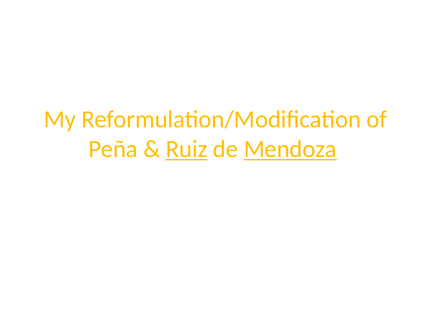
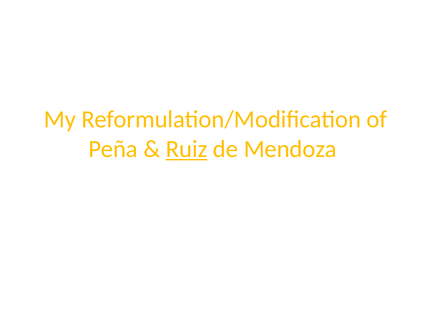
Mendoza underline: present -> none (290, 149)
